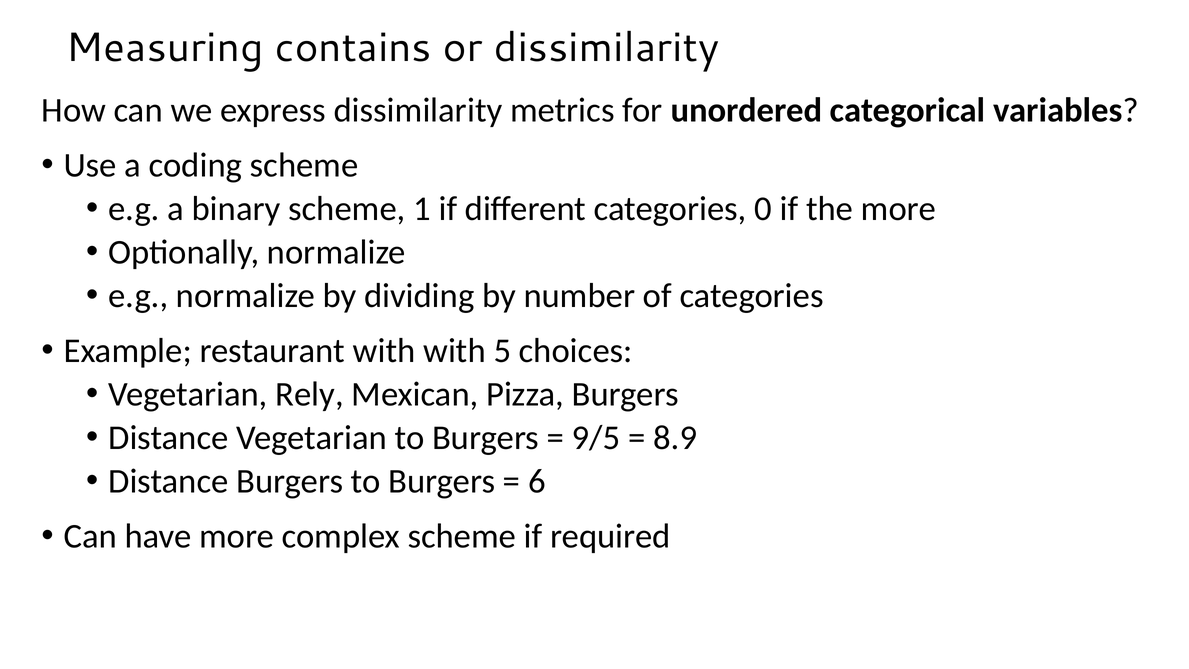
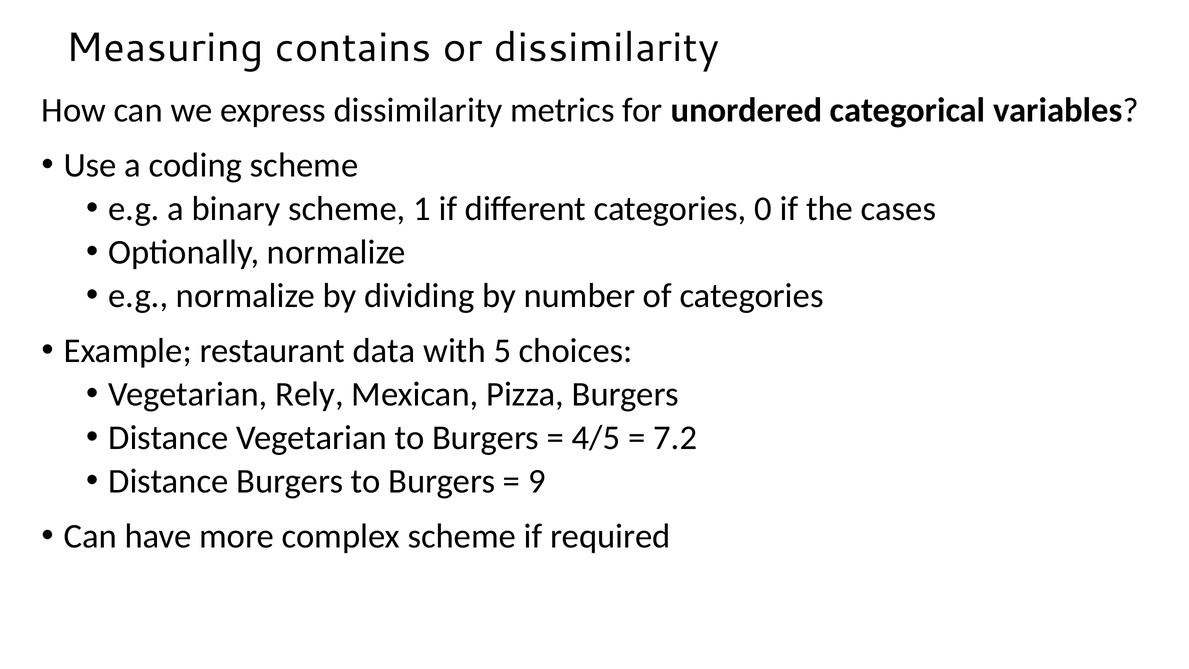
the more: more -> cases (899, 209)
restaurant with: with -> data (384, 350)
9/5: 9/5 -> 4/5 (596, 438)
8.9: 8.9 -> 7.2 (675, 438)
6: 6 -> 9 (537, 481)
